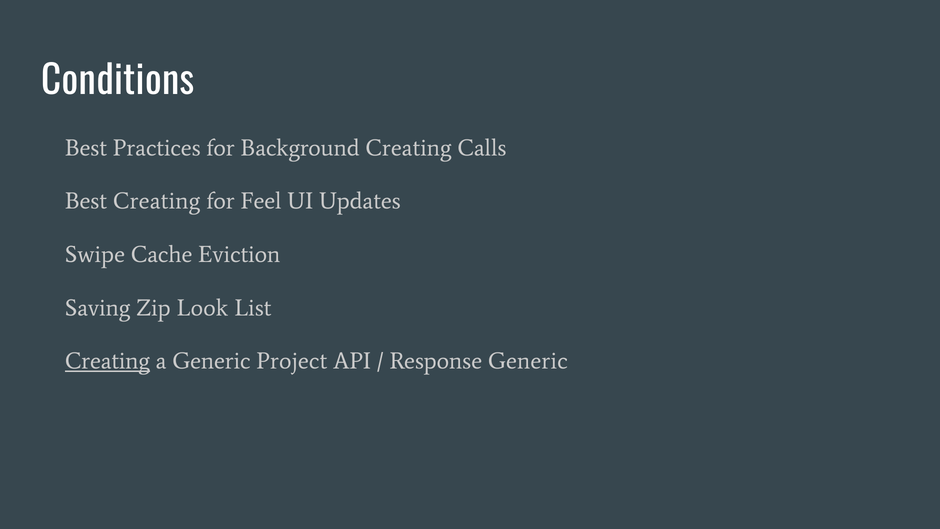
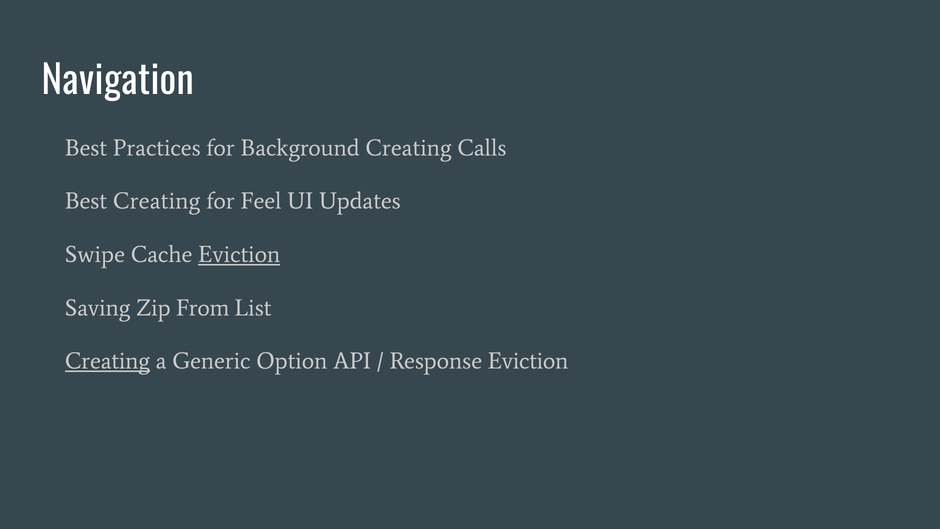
Conditions: Conditions -> Navigation (118, 81)
Eviction underline: none -> present (239, 254)
Look: Look -> From (203, 308)
Project: Project -> Option (292, 361)
Response Generic: Generic -> Eviction (528, 361)
